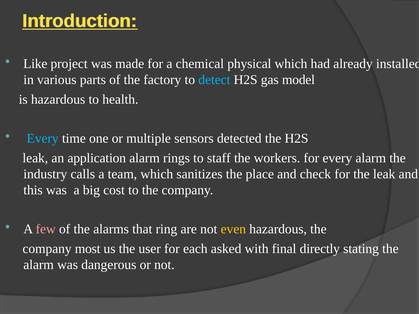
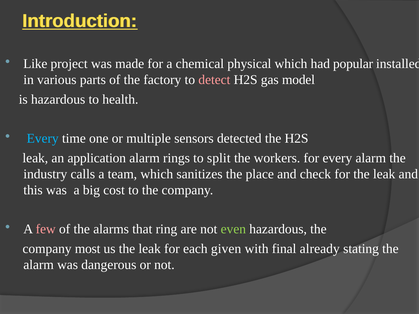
already: already -> popular (353, 64)
detect colour: light blue -> pink (214, 80)
staff: staff -> split (219, 158)
even colour: yellow -> light green (233, 229)
us the user: user -> leak (150, 249)
asked: asked -> given (226, 249)
directly: directly -> already (320, 249)
